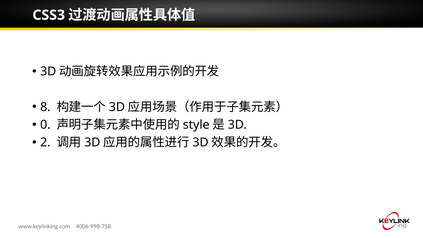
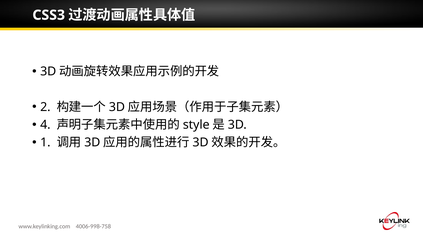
8: 8 -> 2 (45, 107)
0: 0 -> 4 (45, 125)
2: 2 -> 1 (45, 142)
